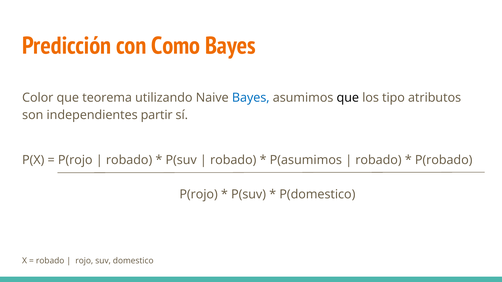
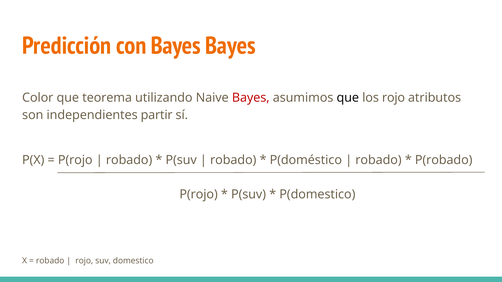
con Como: Como -> Bayes (176, 46)
Bayes colour: blue -> red (251, 98)
los tipo: tipo -> rojo (394, 98)
P(asumimos: P(asumimos -> P(doméstico (306, 160)
